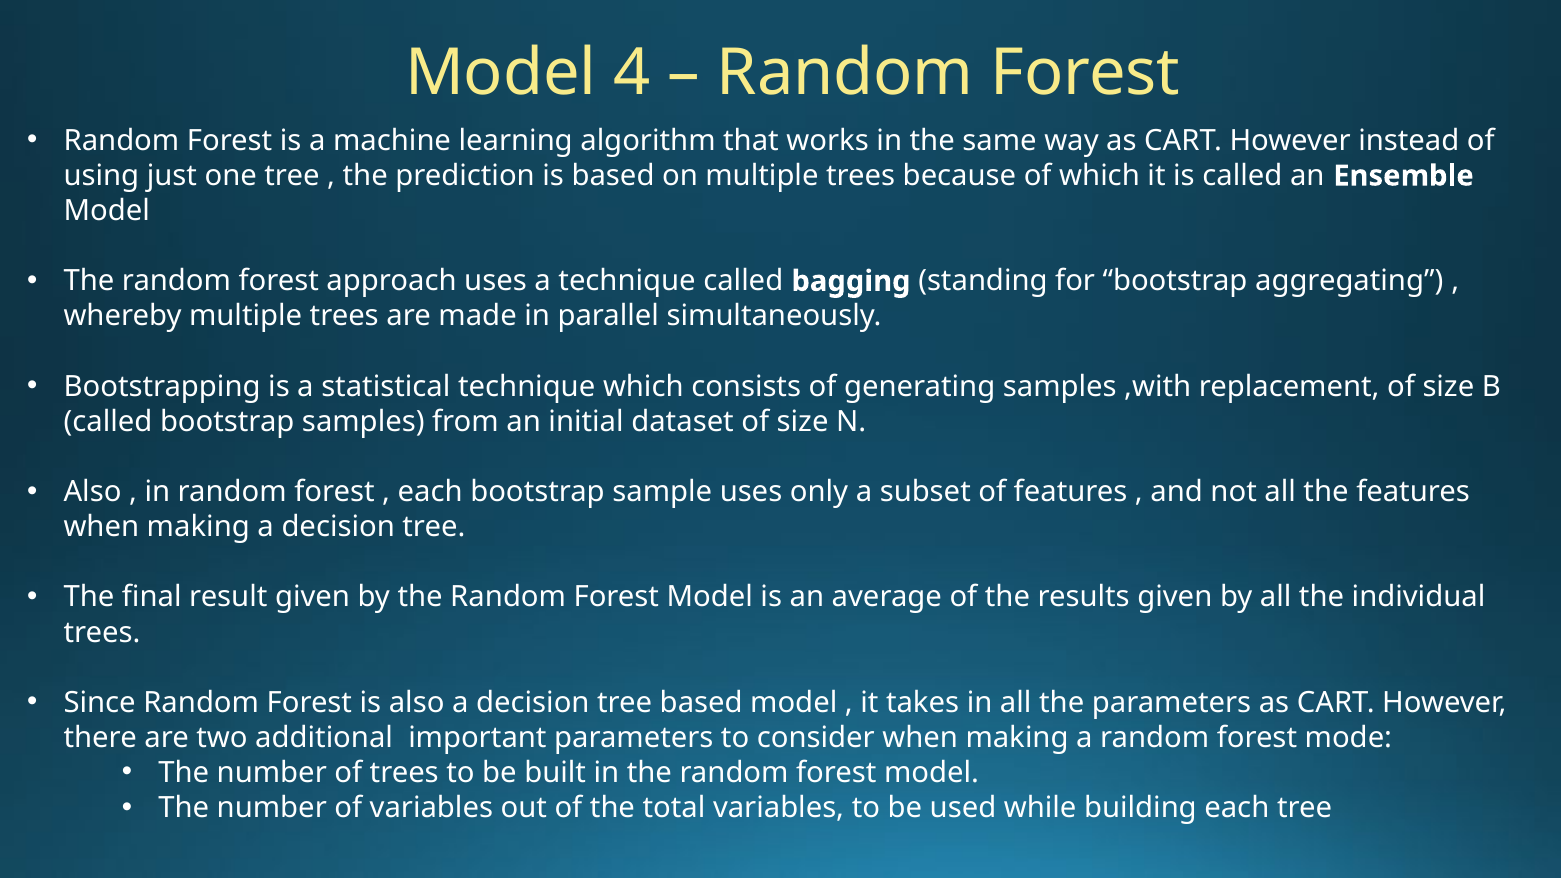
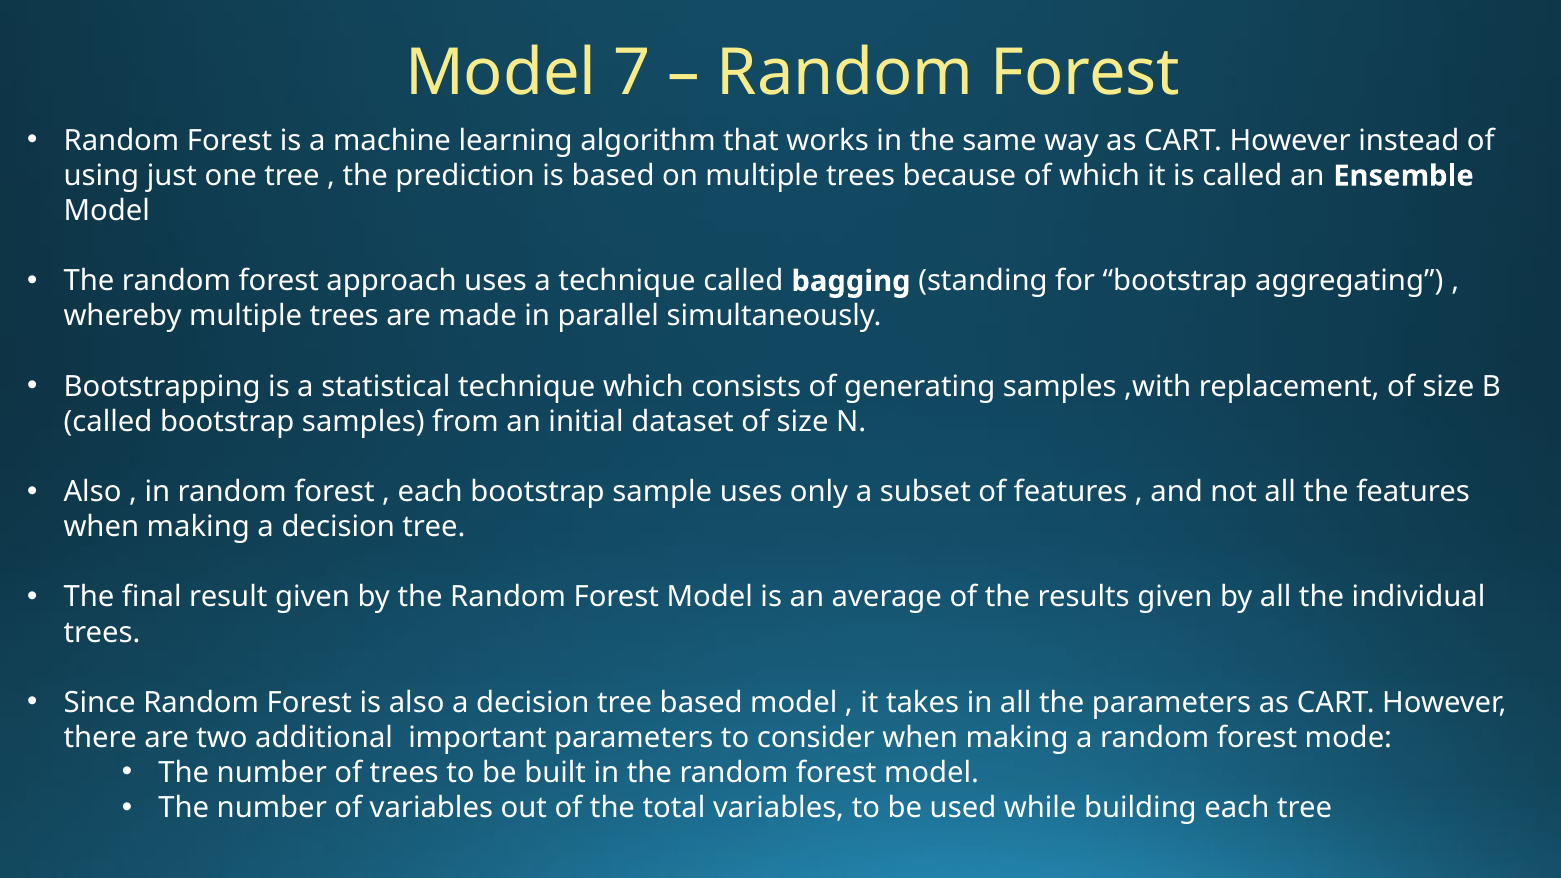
4: 4 -> 7 (632, 73)
